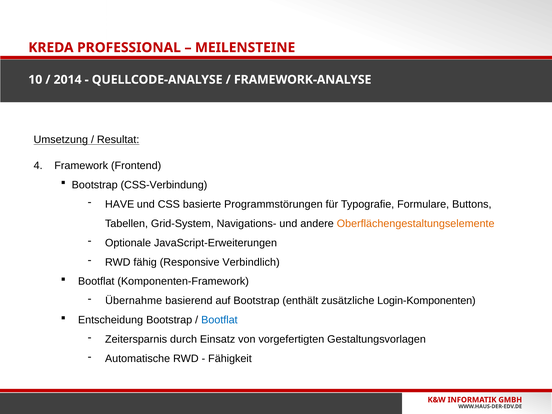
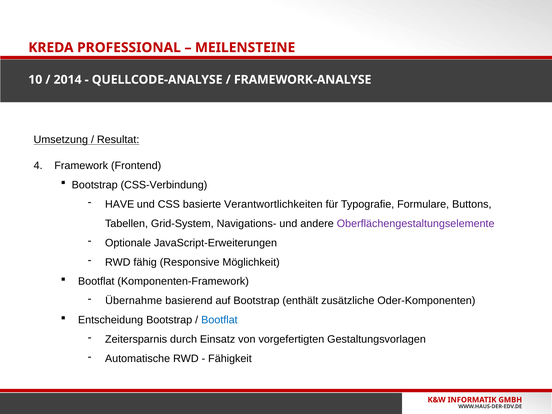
Programmstörungen: Programmstörungen -> Verantwortlichkeiten (273, 204)
Oberflächengestaltungselemente colour: orange -> purple (416, 223)
Verbindlich: Verbindlich -> Möglichkeit (251, 262)
Login-Komponenten: Login-Komponenten -> Oder-Komponenten (426, 301)
